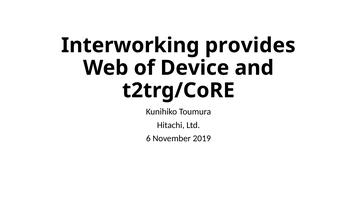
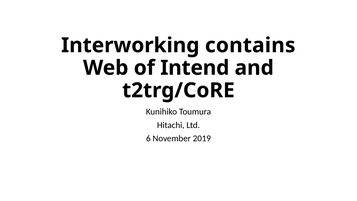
provides: provides -> contains (250, 45)
Device: Device -> Intend (195, 68)
